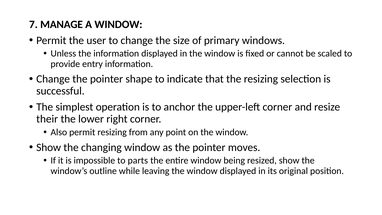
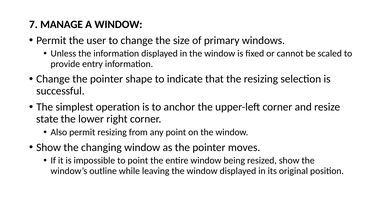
their: their -> state (47, 119)
to parts: parts -> point (138, 160)
